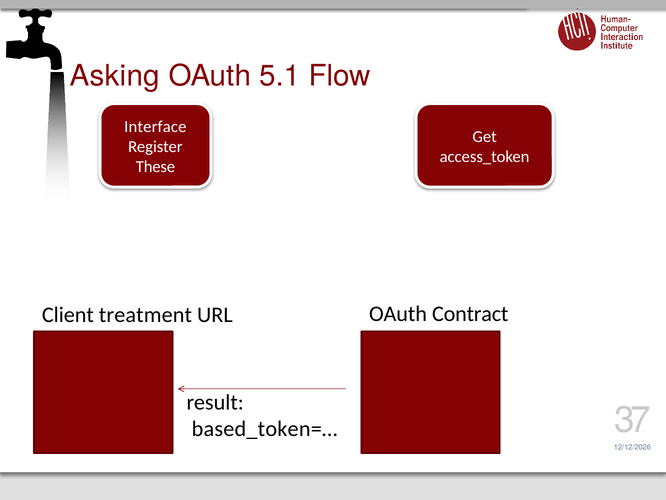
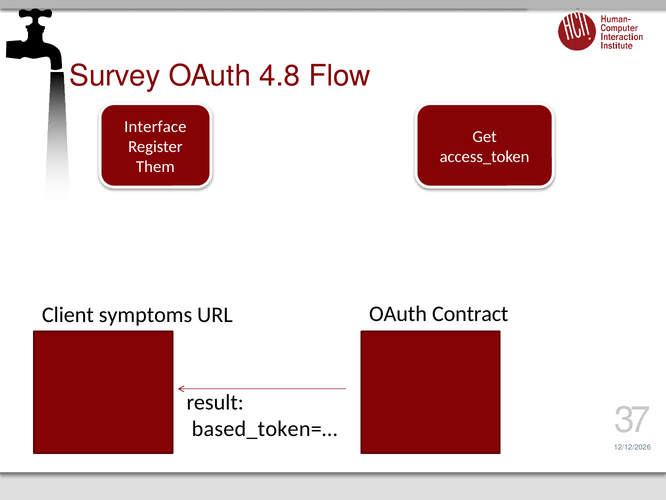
Asking: Asking -> Survey (115, 76)
5.1: 5.1 -> 4.8 (280, 76)
These: These -> Them (155, 166)
treatment: treatment -> symptoms (146, 315)
